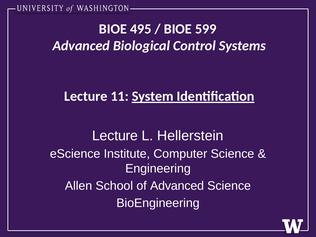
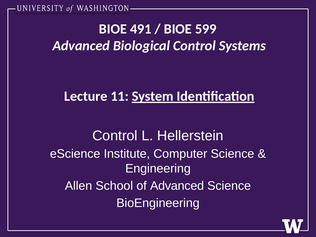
495: 495 -> 491 (141, 29)
Lecture: Lecture -> Control (115, 136)
